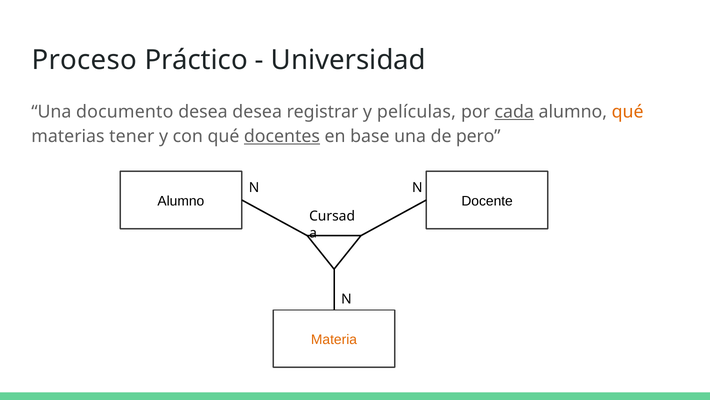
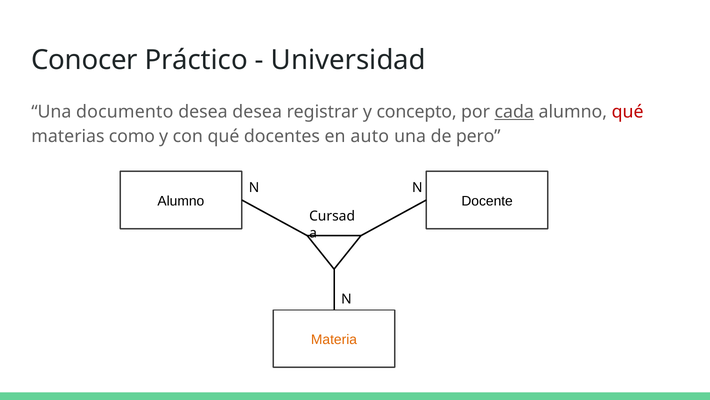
Proceso: Proceso -> Conocer (85, 60)
películas: películas -> concepto (417, 112)
qué colour: orange -> red (628, 112)
tener: tener -> como (132, 136)
docentes underline: present -> none (282, 136)
base: base -> auto (370, 136)
